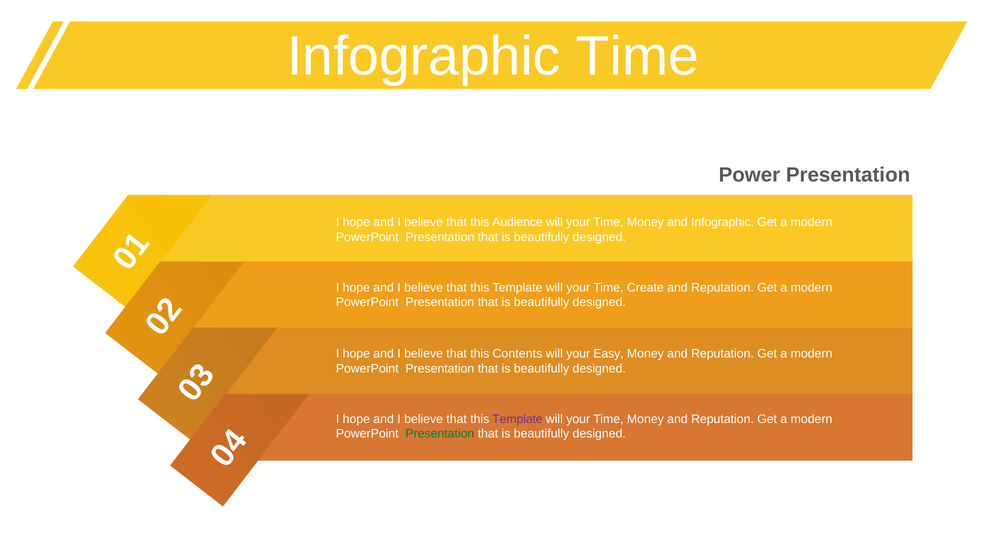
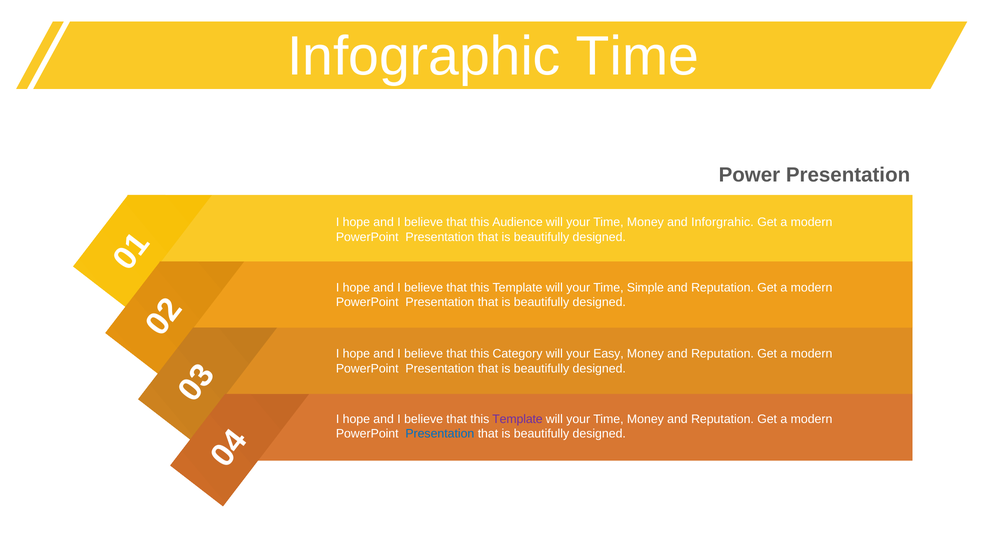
and Infographic: Infographic -> Inforgrahic (722, 222)
Create: Create -> Simple (645, 287)
Contents: Contents -> Category (517, 353)
Presentation colour: green -> blue (440, 433)
